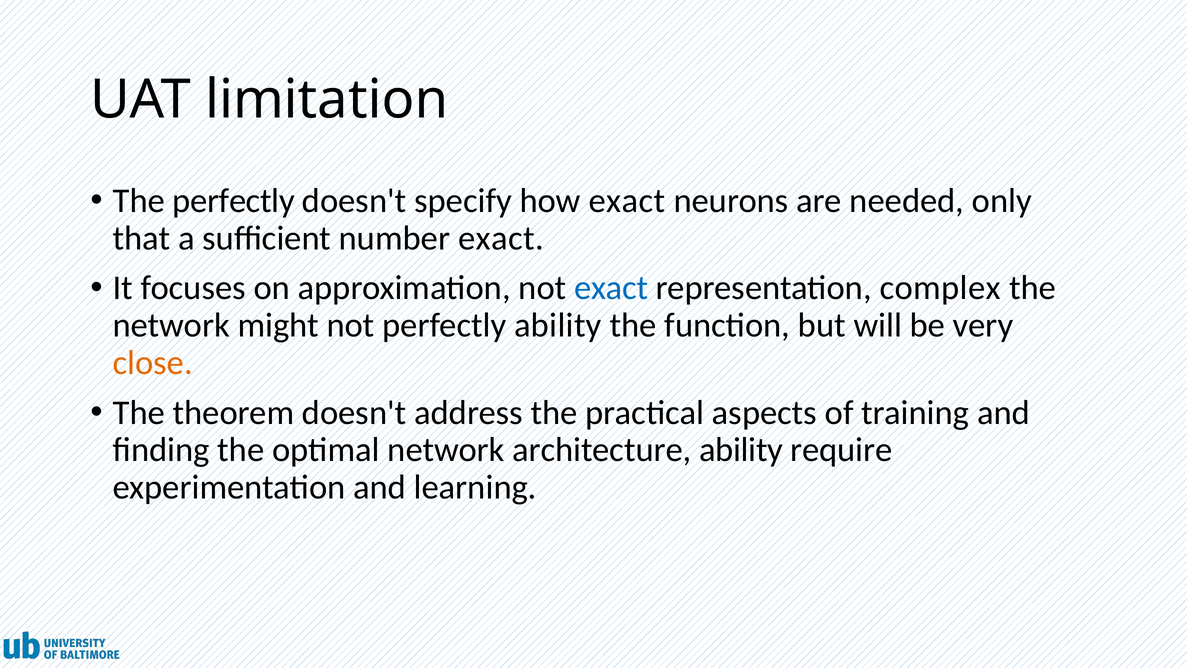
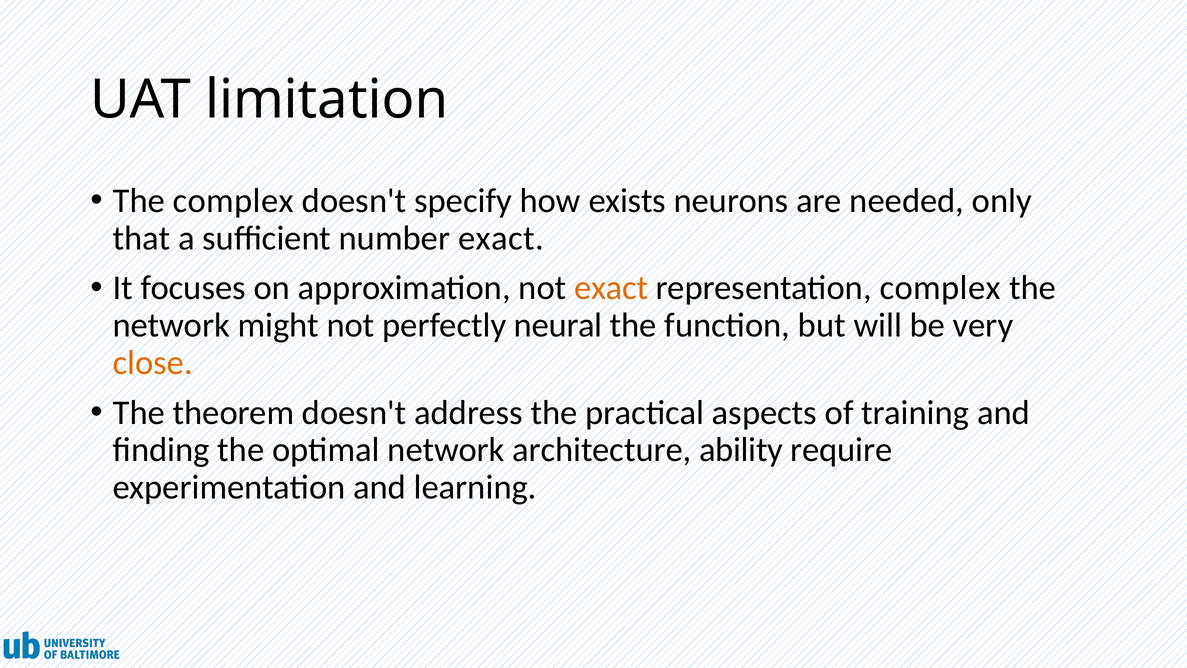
The perfectly: perfectly -> complex (233, 201)
how exact: exact -> exists (627, 201)
exact colour: blue -> orange (611, 288)
perfectly ability: ability -> neural (558, 325)
